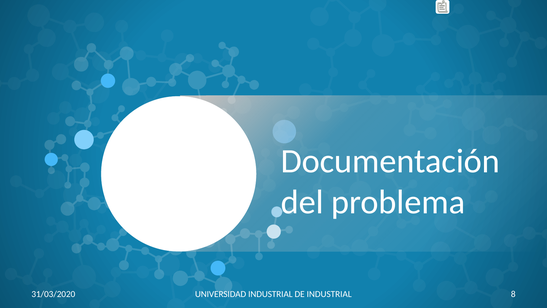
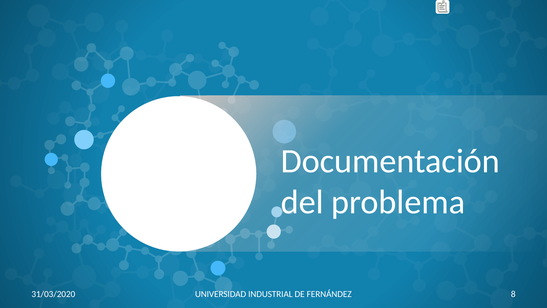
DE INDUSTRIAL: INDUSTRIAL -> FERNÁNDEZ (329, 294)
